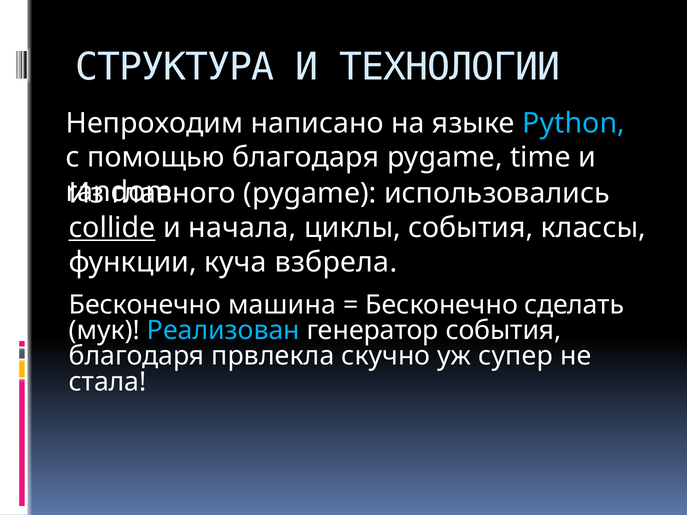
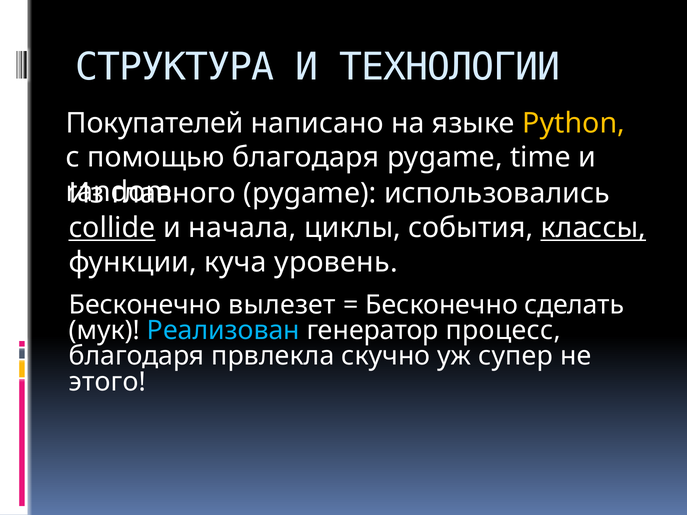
Непроходим: Непроходим -> Покупателей (155, 123)
Python colour: light blue -> yellow (574, 123)
классы underline: none -> present (593, 228)
взбрела: взбрела -> уровень (336, 262)
машина: машина -> вылезет (282, 305)
генератор события: события -> процесс (503, 331)
стала: стала -> этого (107, 382)
